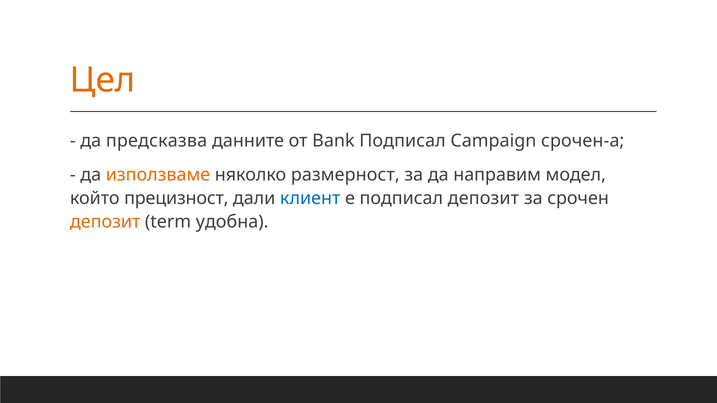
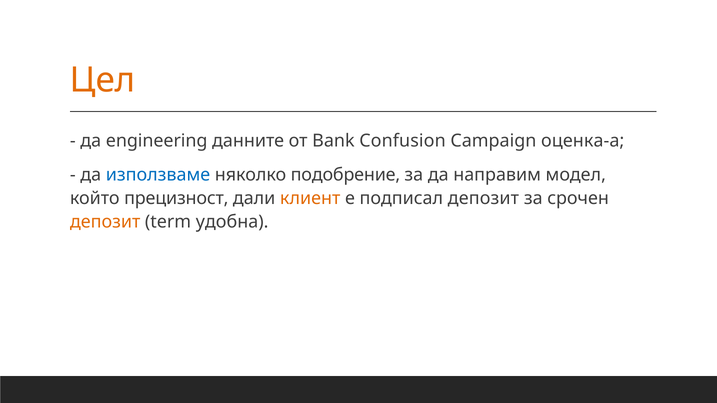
предсказва: предсказва -> engineering (157, 141)
Bank Подписал: Подписал -> Confusion (402, 141)
срочен-a: срочен-a -> оценка-a (583, 141)
използваме colour: orange -> blue (158, 175)
размерност: размерност -> подобрение (345, 175)
клиент colour: blue -> orange (310, 199)
